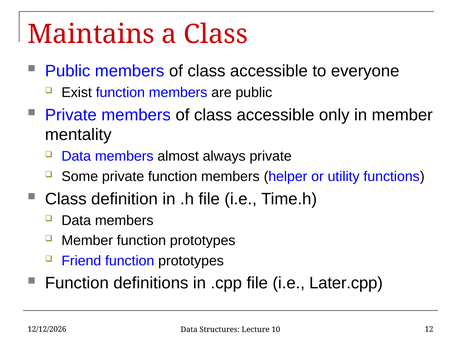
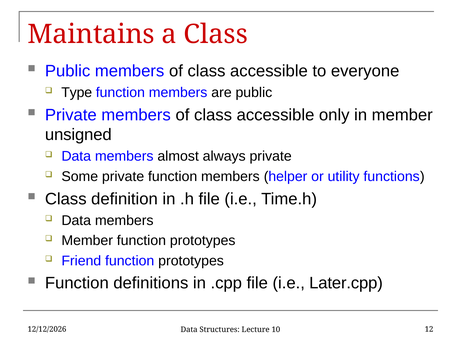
Exist: Exist -> Type (77, 93)
mentality: mentality -> unsigned (78, 135)
